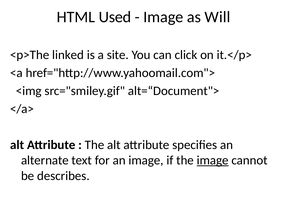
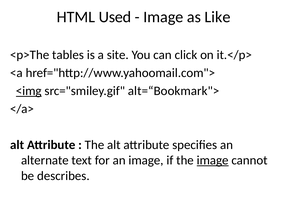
Will: Will -> Like (218, 17)
linked: linked -> tables (68, 55)
<img underline: none -> present (29, 91)
alt=“Document">: alt=“Document"> -> alt=“Bookmark"> (174, 91)
